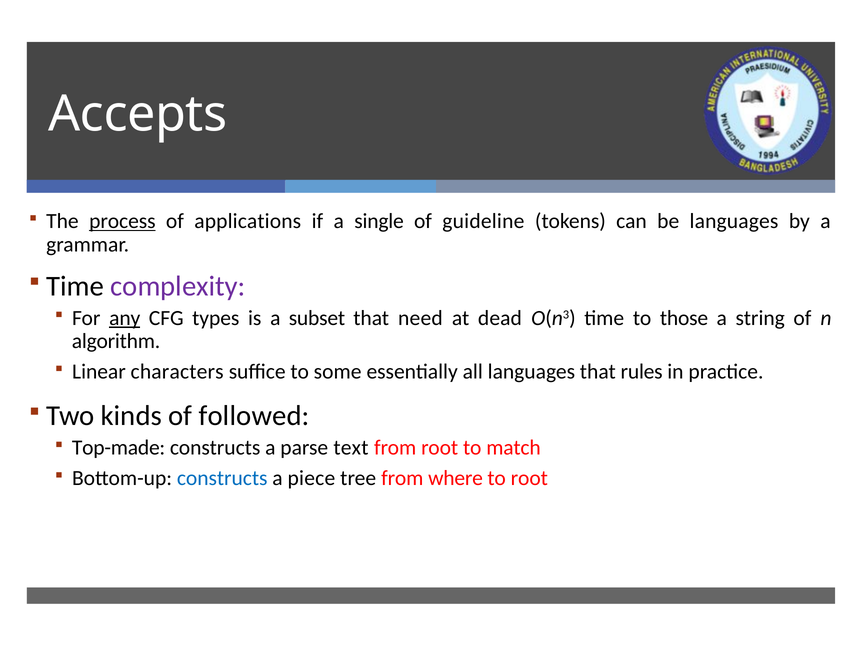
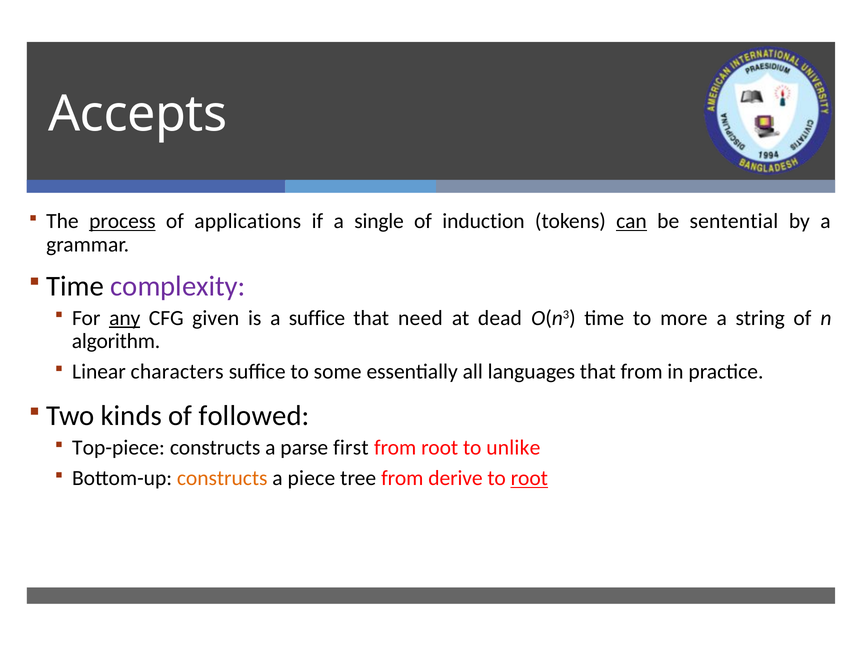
guideline: guideline -> induction (484, 221)
can underline: none -> present (632, 221)
be languages: languages -> sentential (734, 221)
types: types -> given (216, 318)
a subset: subset -> suffice (317, 318)
those: those -> more (684, 318)
that rules: rules -> from (642, 372)
Top-made: Top-made -> Top-piece (118, 447)
text: text -> first (351, 447)
match: match -> unlike (513, 447)
constructs colour: blue -> orange (222, 478)
where: where -> derive (456, 478)
root underline: none -> present (529, 478)
